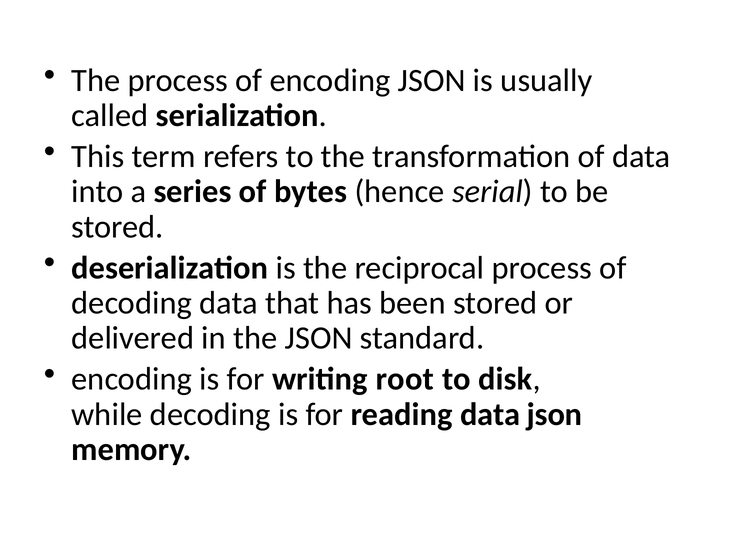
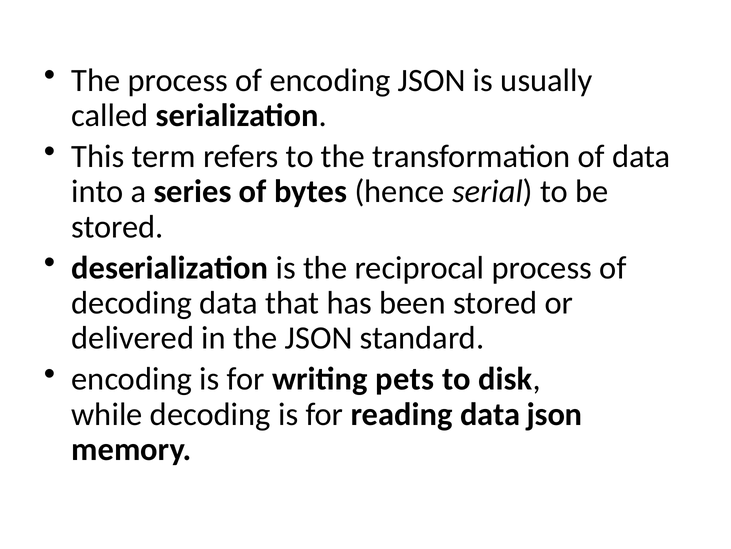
root: root -> pets (405, 379)
